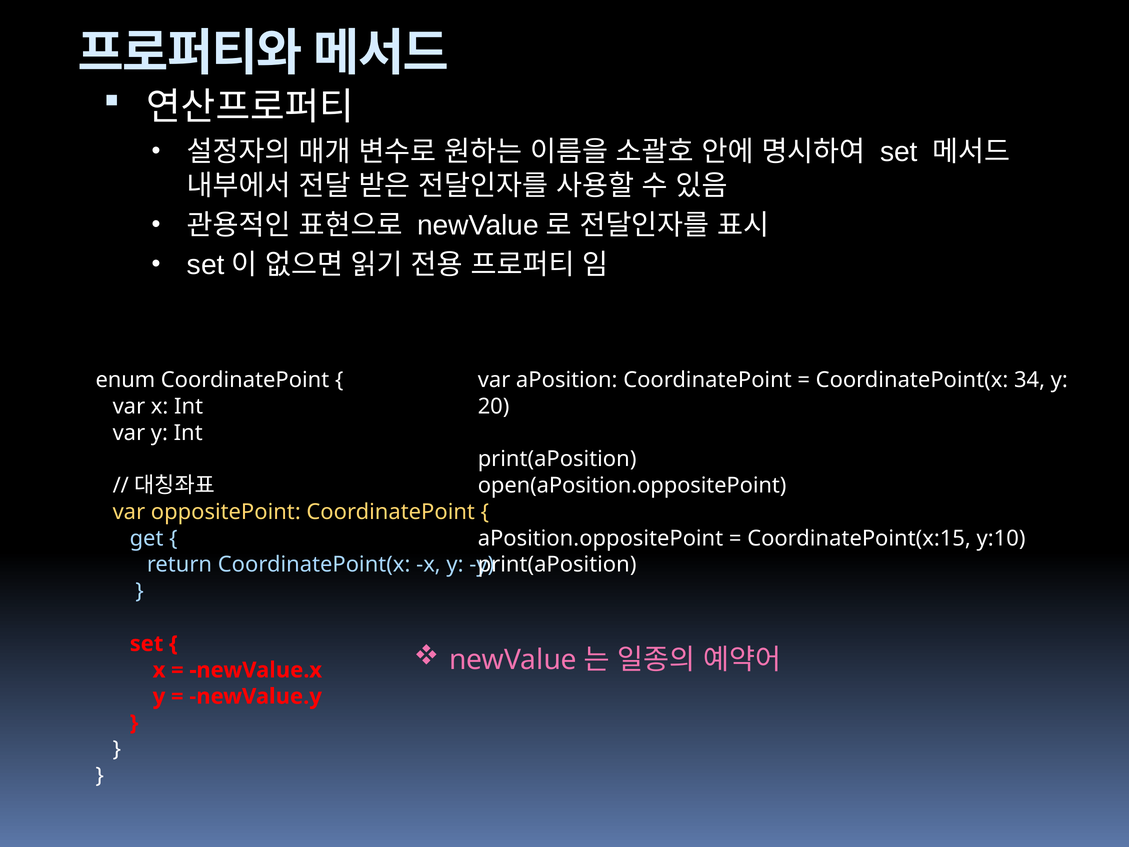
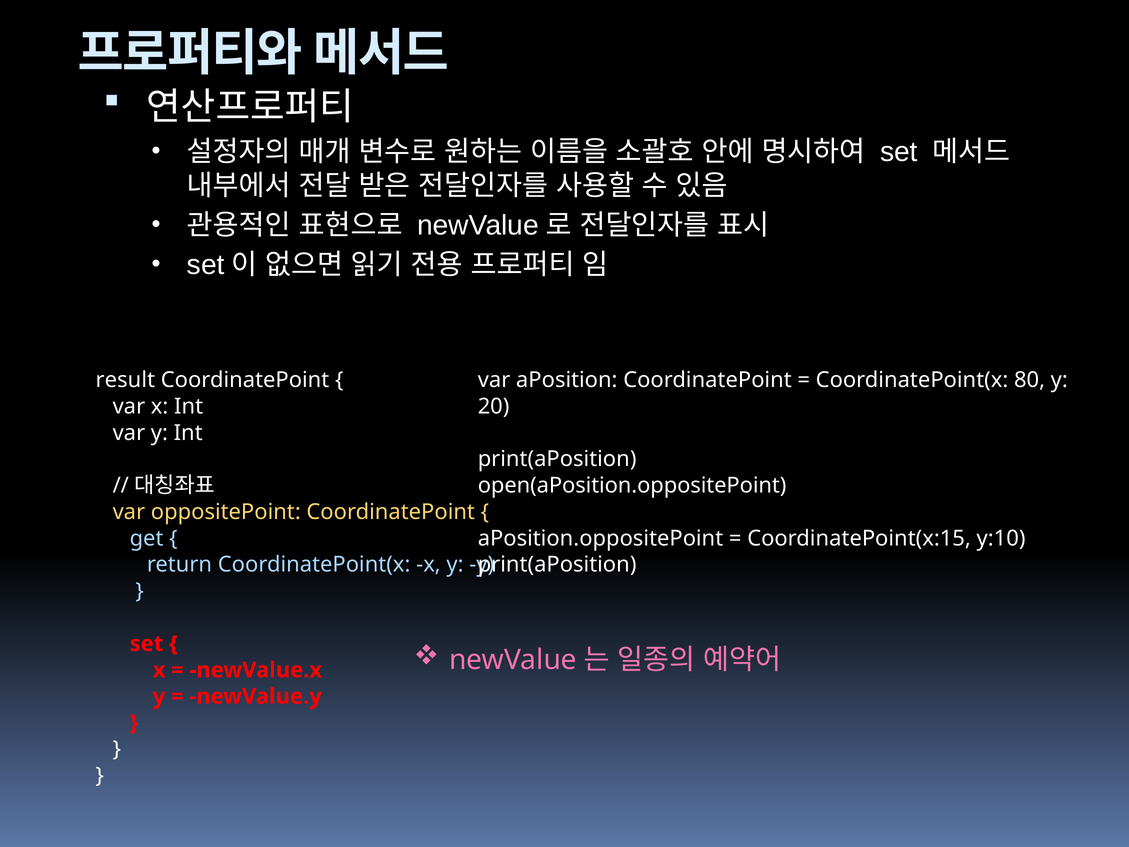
enum: enum -> result (125, 380)
34: 34 -> 80 (1030, 380)
